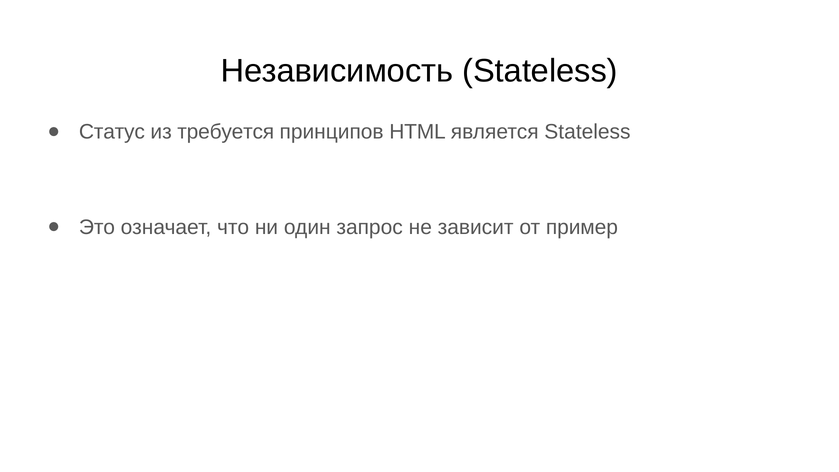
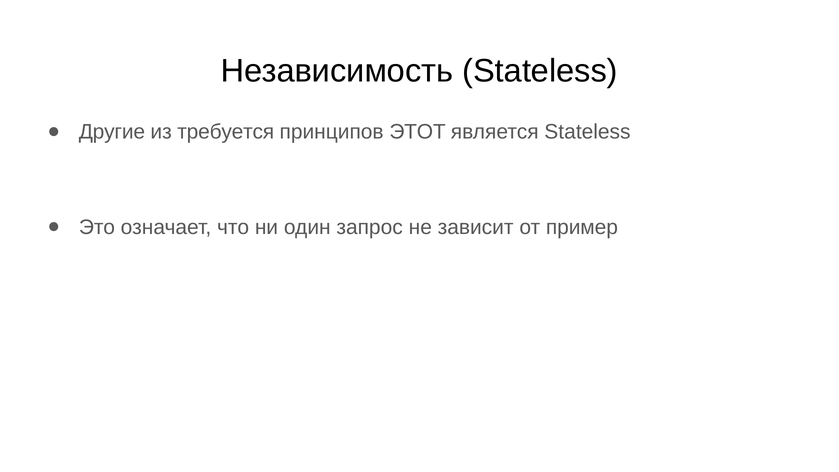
Статус: Статус -> Другие (112, 132)
HTML: HTML -> ЭТОТ (418, 132)
